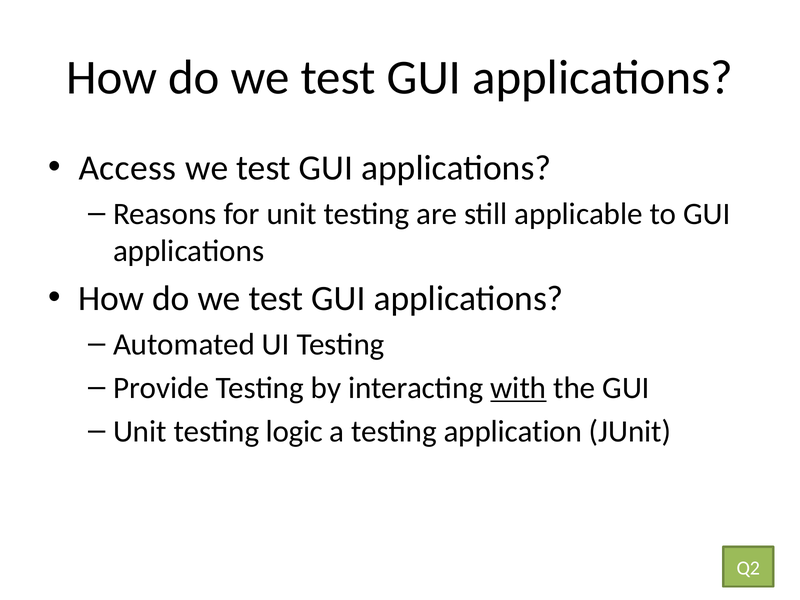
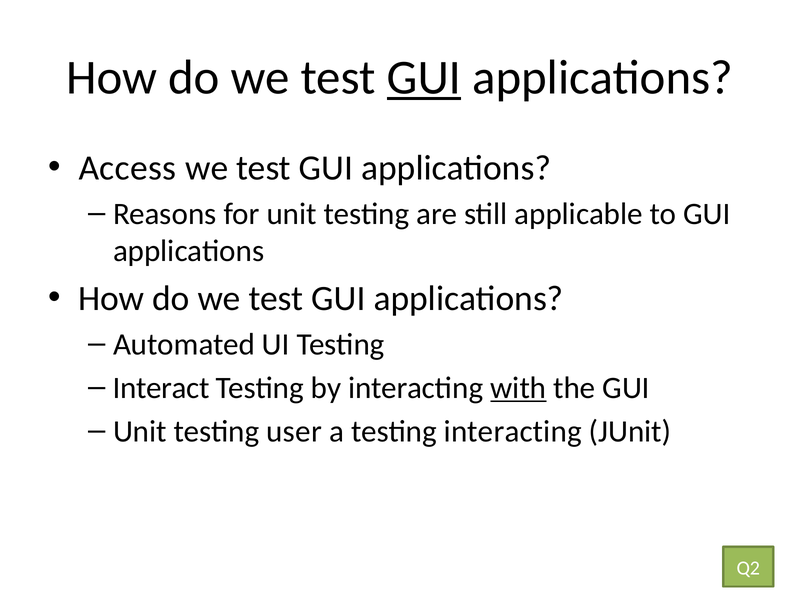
GUI underline: none -> present (424, 77)
Provide: Provide -> Interact (161, 388)
logic: logic -> user (294, 431)
testing application: application -> interacting (513, 431)
